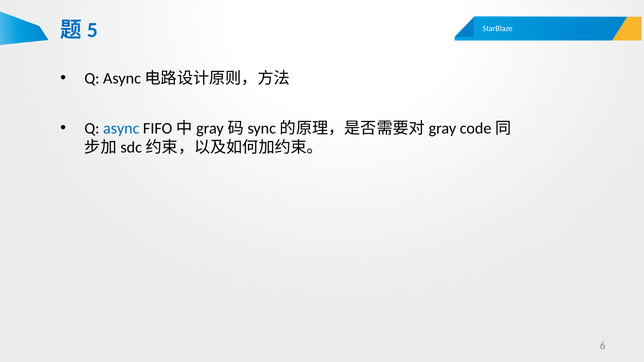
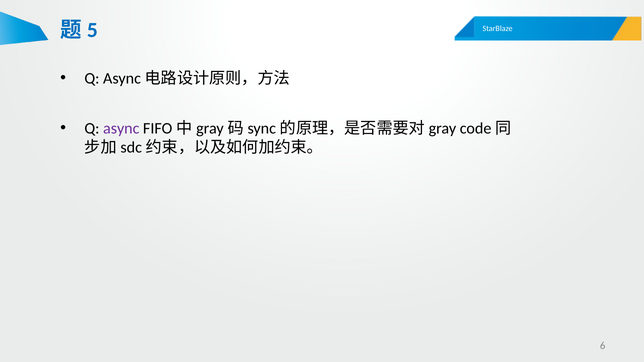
async colour: blue -> purple (121, 128)
